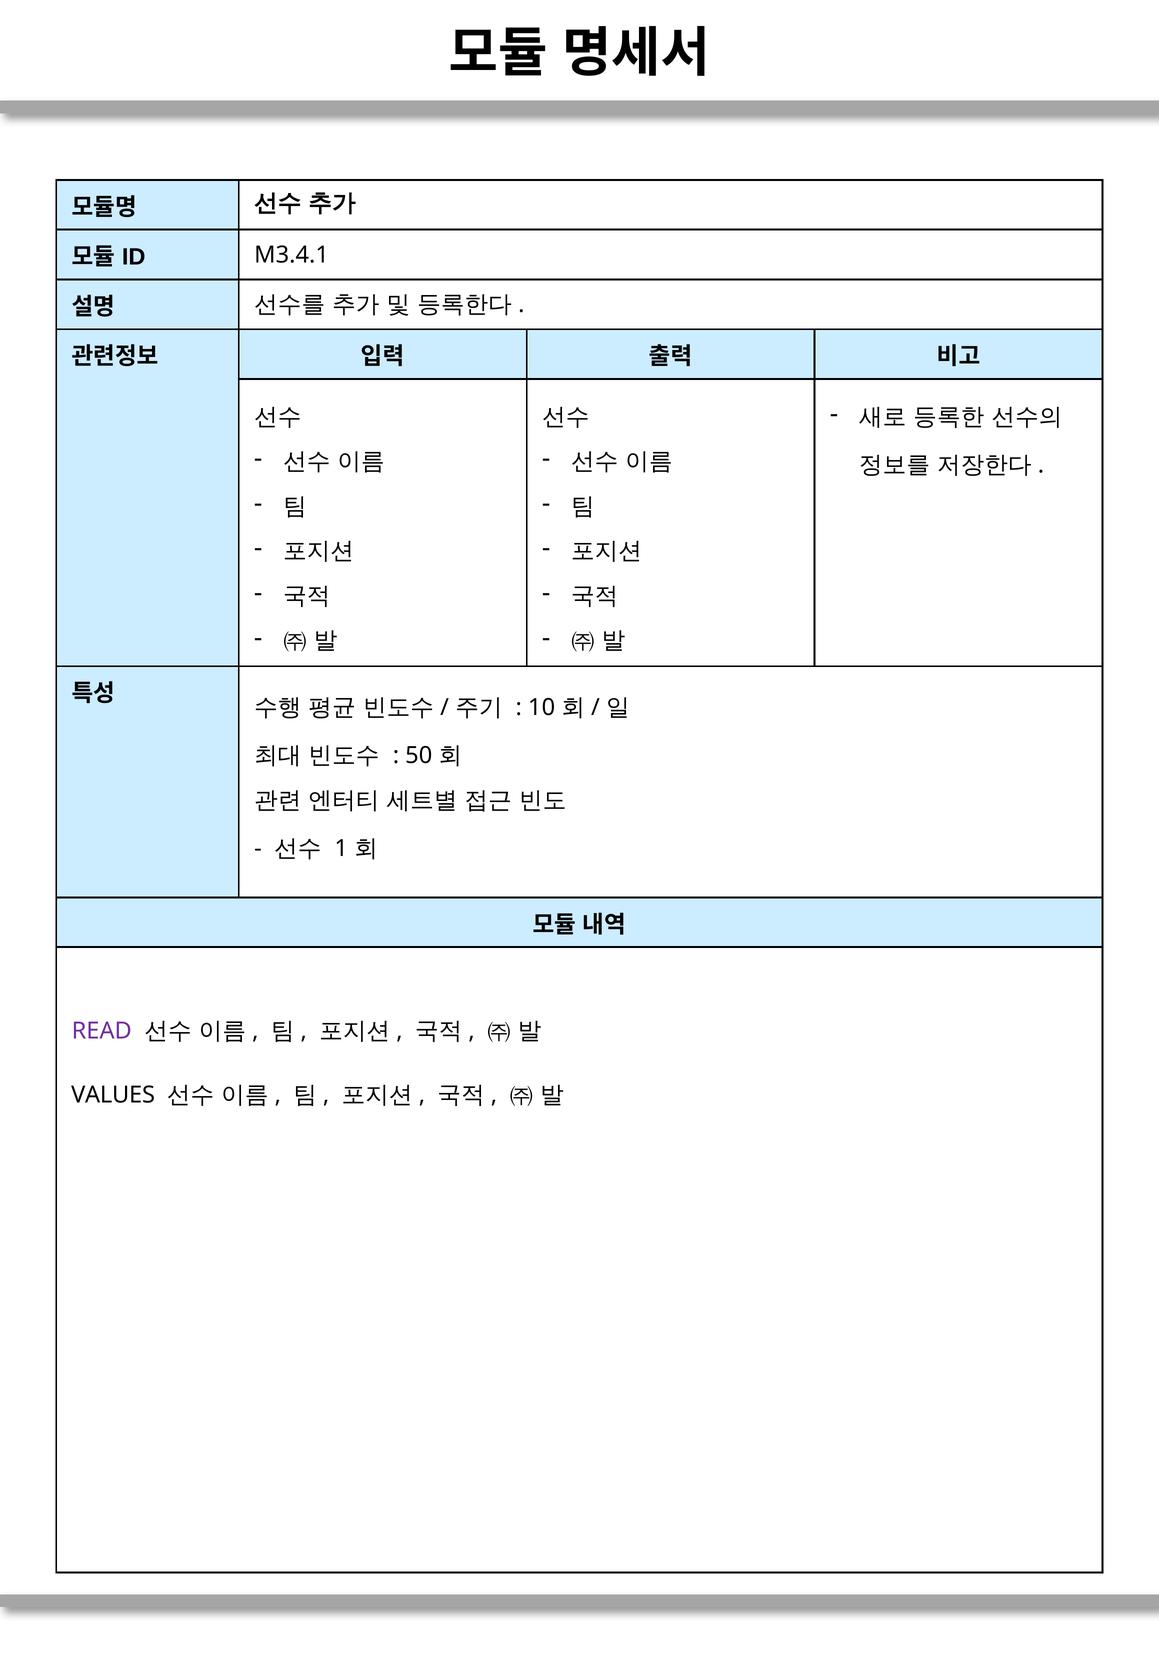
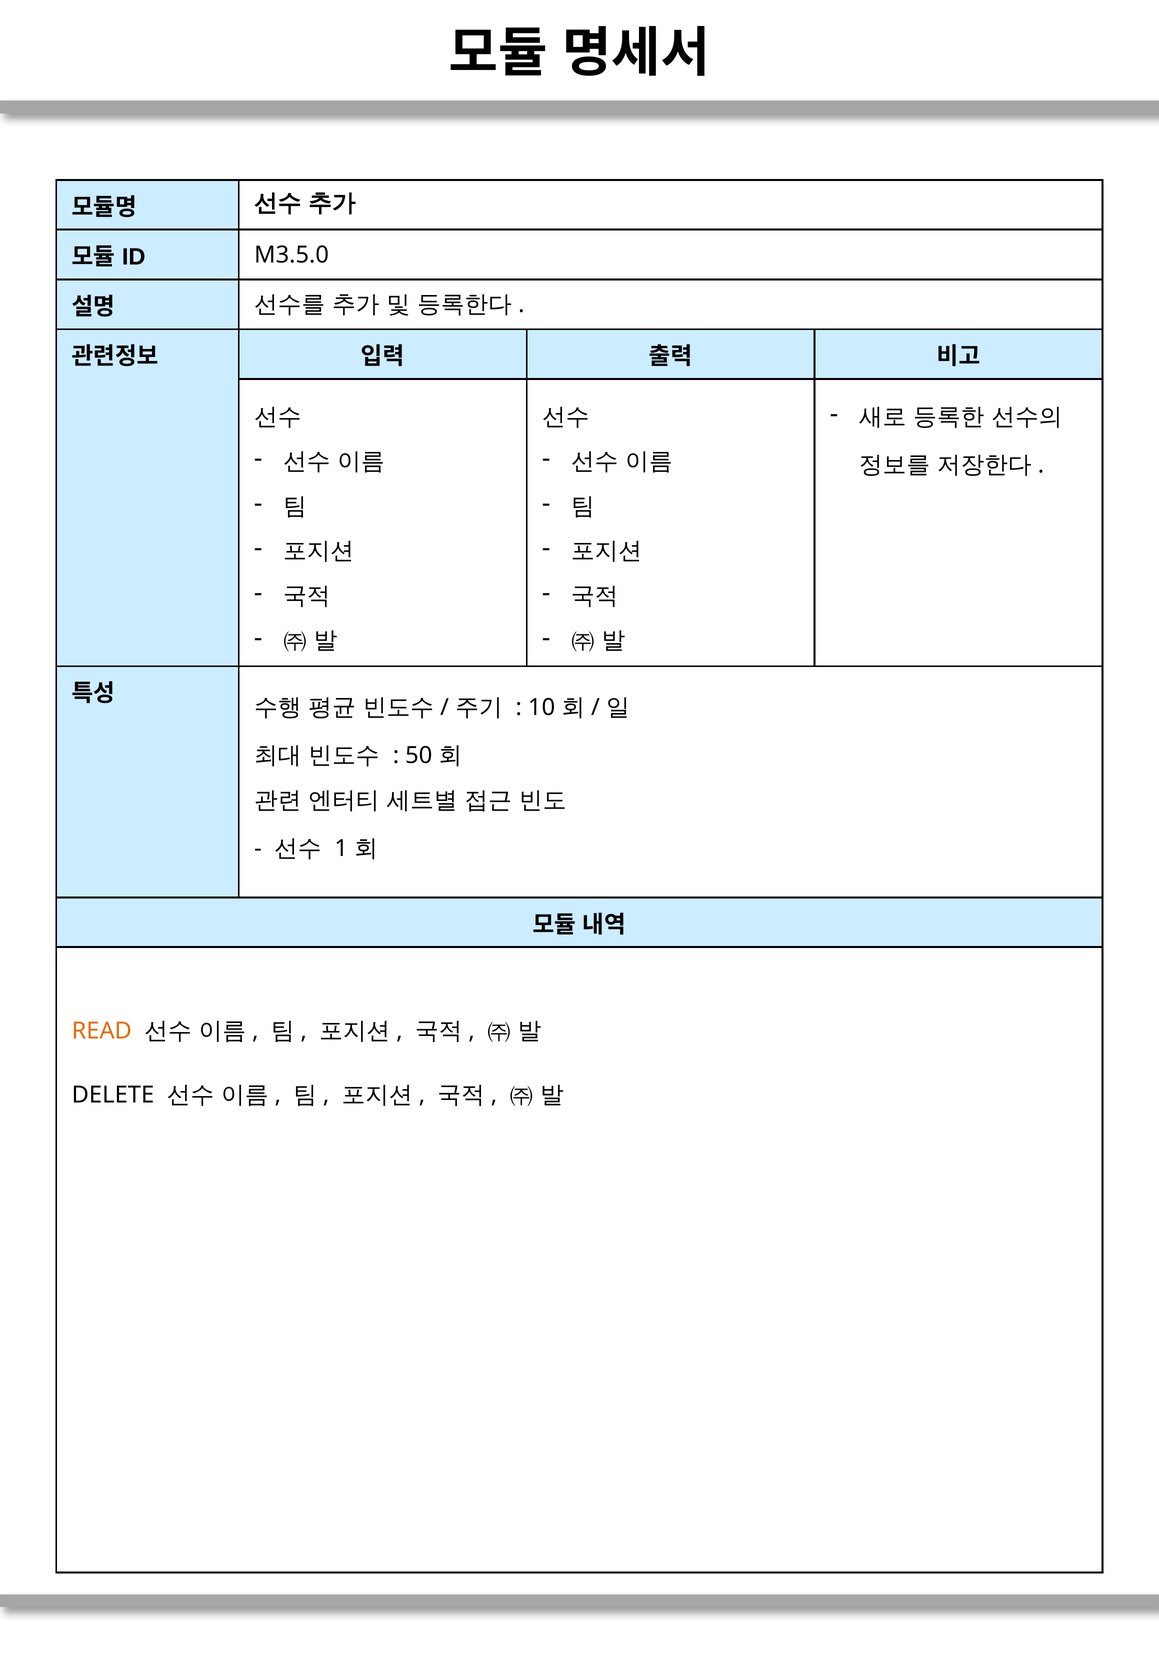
M3.4.1: M3.4.1 -> M3.5.0 (292, 255)
READ colour: purple -> orange (102, 1031)
VALUES: VALUES -> DELETE (113, 1095)
